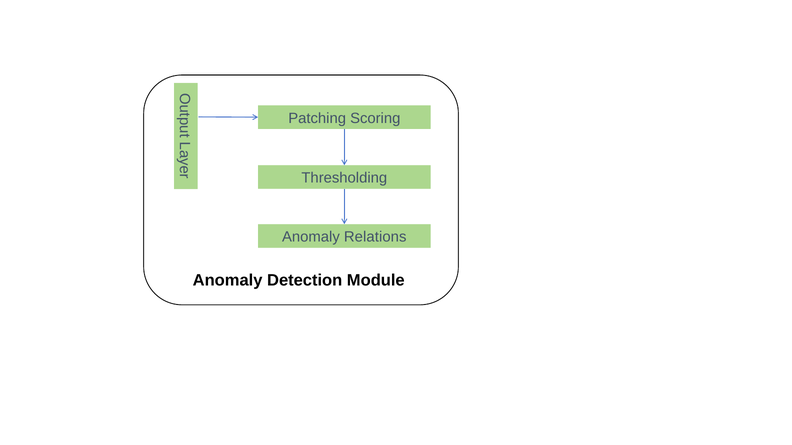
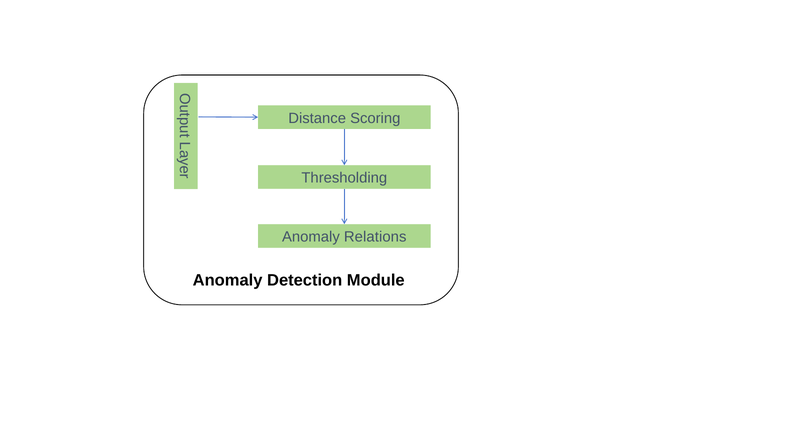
Patching: Patching -> Distance (317, 118)
